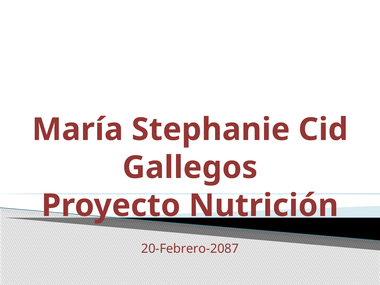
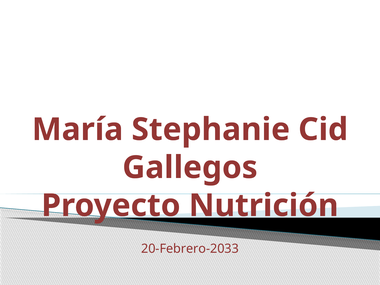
20-Febrero-2087: 20-Febrero-2087 -> 20-Febrero-2033 (190, 249)
